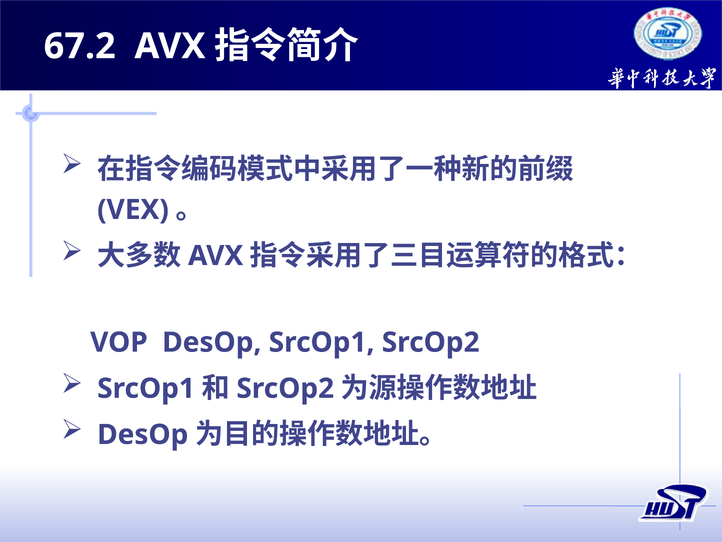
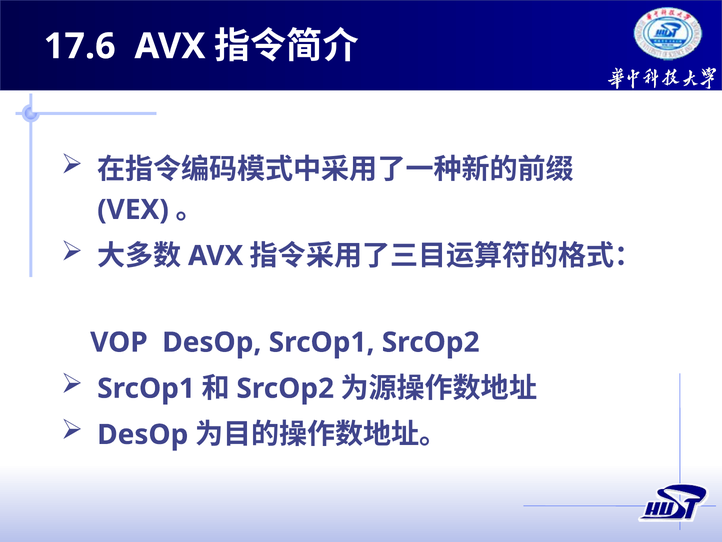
67.2: 67.2 -> 17.6 (80, 46)
